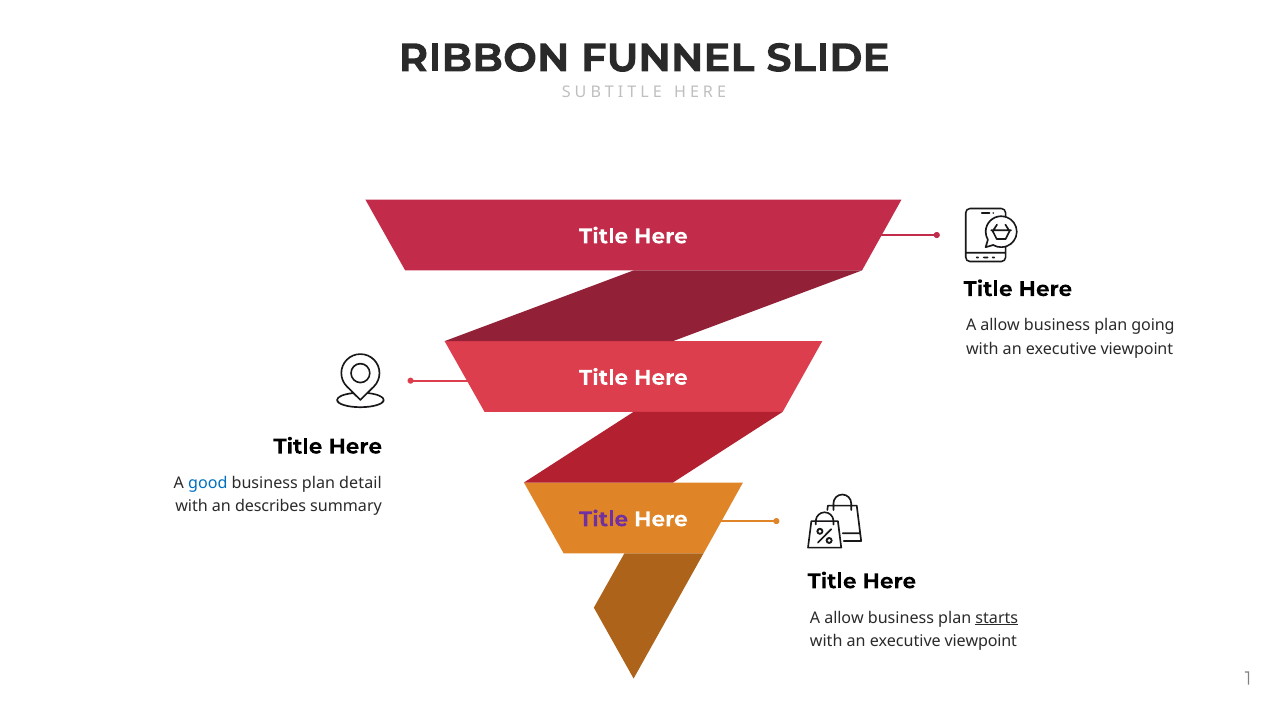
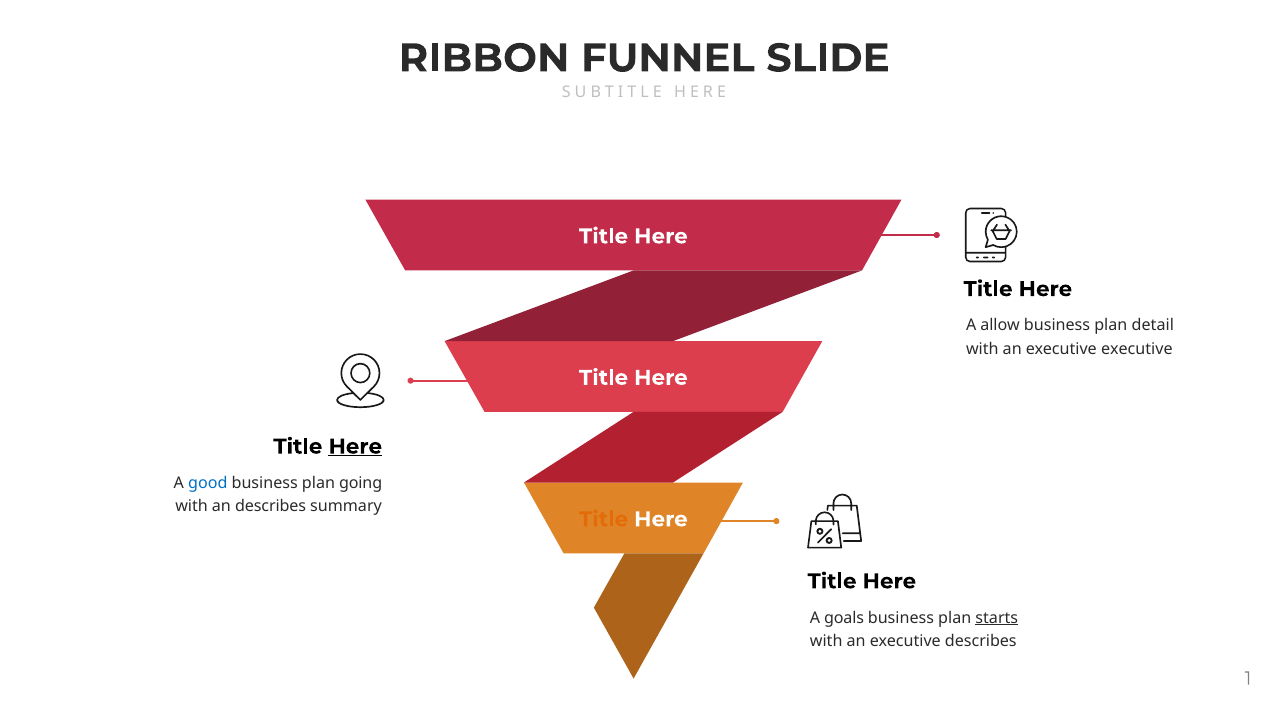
going: going -> detail (1153, 326)
viewpoint: viewpoint -> executive (1137, 349)
Here underline: none -> present (355, 447)
detail: detail -> going (361, 484)
Title colour: purple -> orange (604, 520)
allow: allow -> goals (844, 618)
viewpoint: viewpoint -> describes (981, 642)
